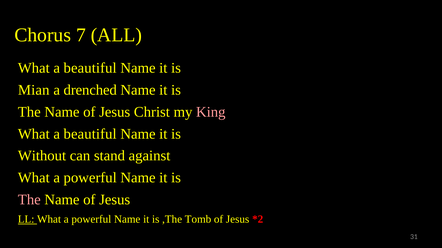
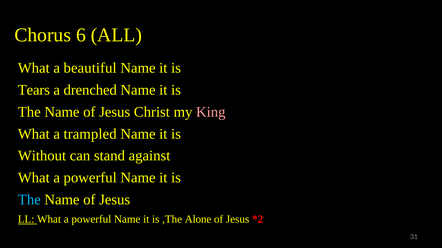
7: 7 -> 6 (81, 35)
Mian: Mian -> Tears (34, 90)
beautiful: beautiful -> trampled (90, 134)
The colour: pink -> light blue (29, 200)
Tomb: Tomb -> Alone (198, 220)
